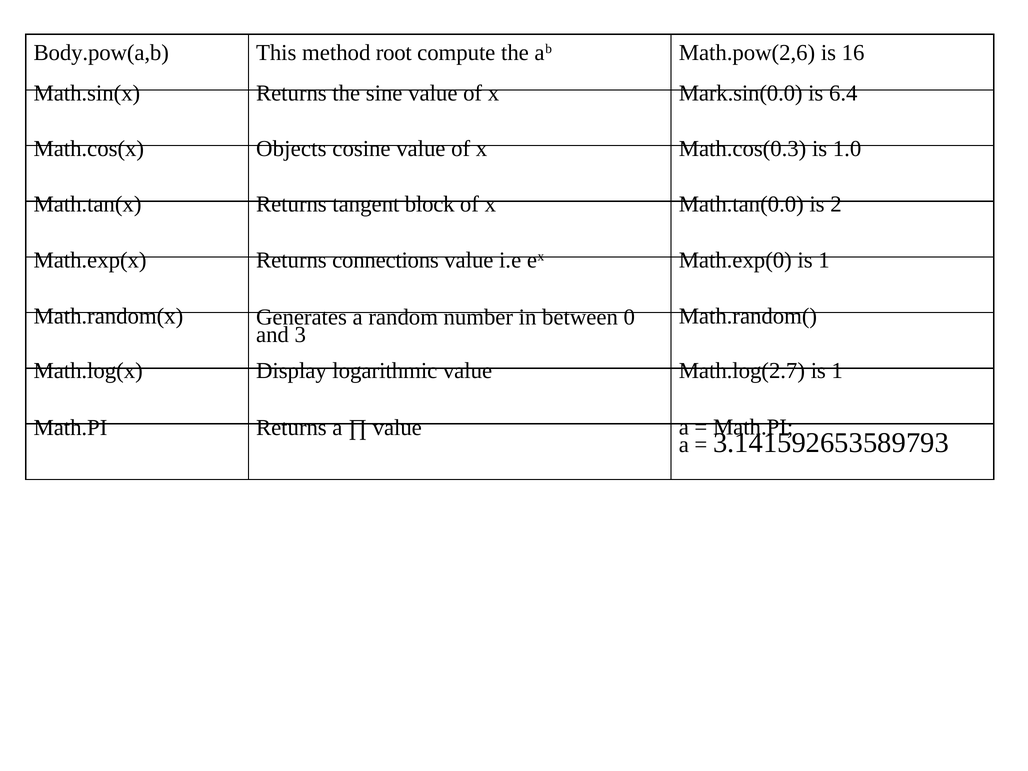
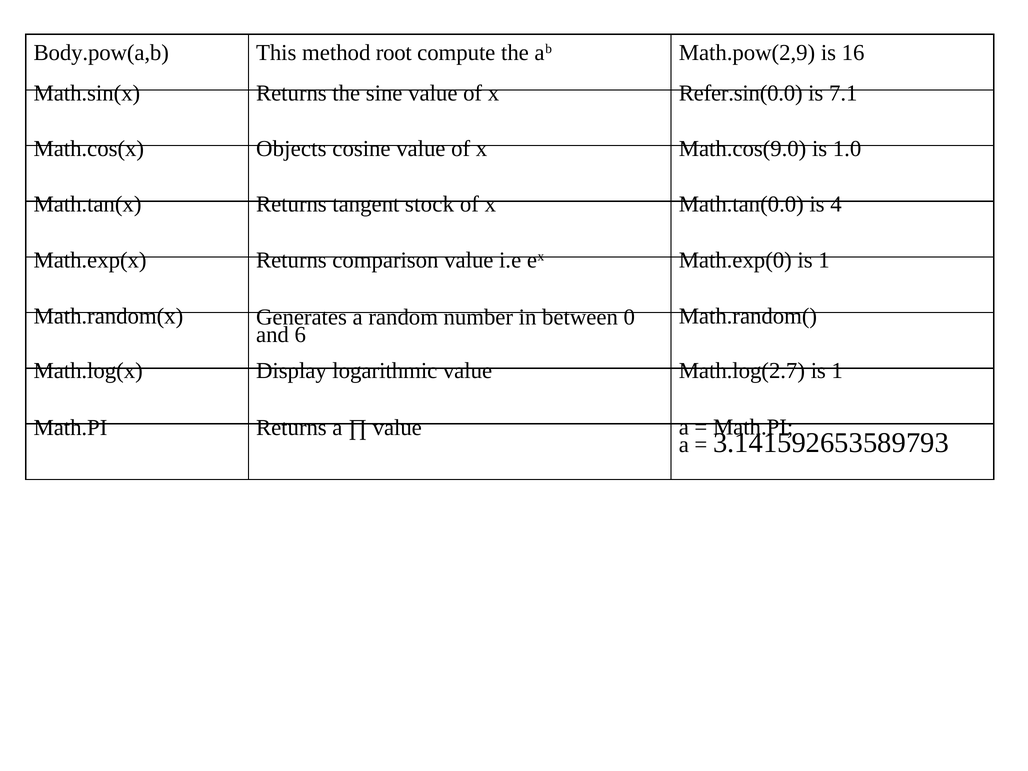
Math.pow(2,6: Math.pow(2,6 -> Math.pow(2,9 (747, 53)
Mark.sin(0.0: Mark.sin(0.0 -> Refer.sin(0.0 (741, 93)
6.4: 6.4 -> 7.1 (843, 93)
Math.cos(0.3: Math.cos(0.3 -> Math.cos(9.0 (743, 149)
block: block -> stock (430, 204)
2: 2 -> 4 (836, 204)
connections: connections -> comparison (385, 260)
3: 3 -> 6 (300, 335)
